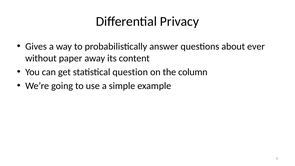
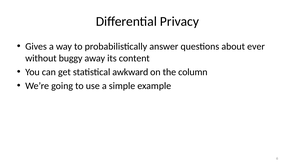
paper: paper -> buggy (71, 58)
question: question -> awkward (130, 72)
